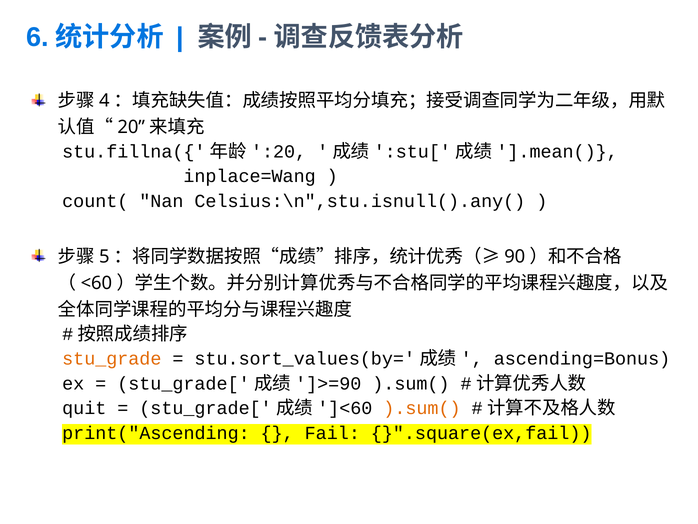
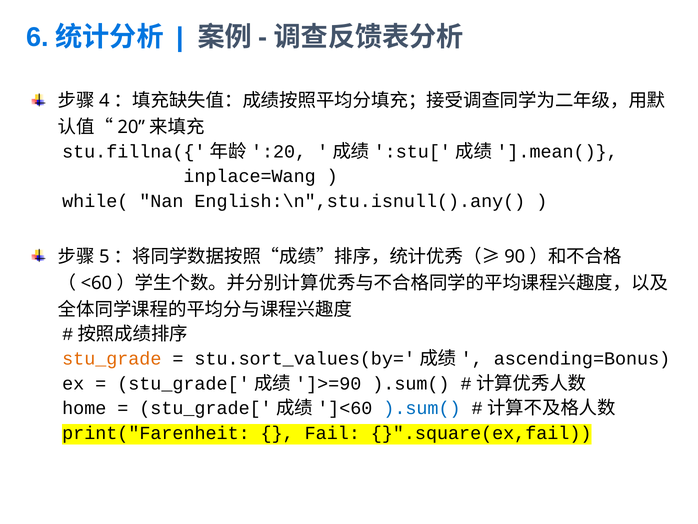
count(: count( -> while( (95, 201)
Celsius:\n",stu.isnull().any(: Celsius:\n",stu.isnull().any( -> English:\n",stu.isnull().any( (360, 201)
quit: quit -> home (84, 408)
).sum( colour: orange -> blue (422, 408)
print("Ascending: print("Ascending -> print("Farenheit (156, 433)
